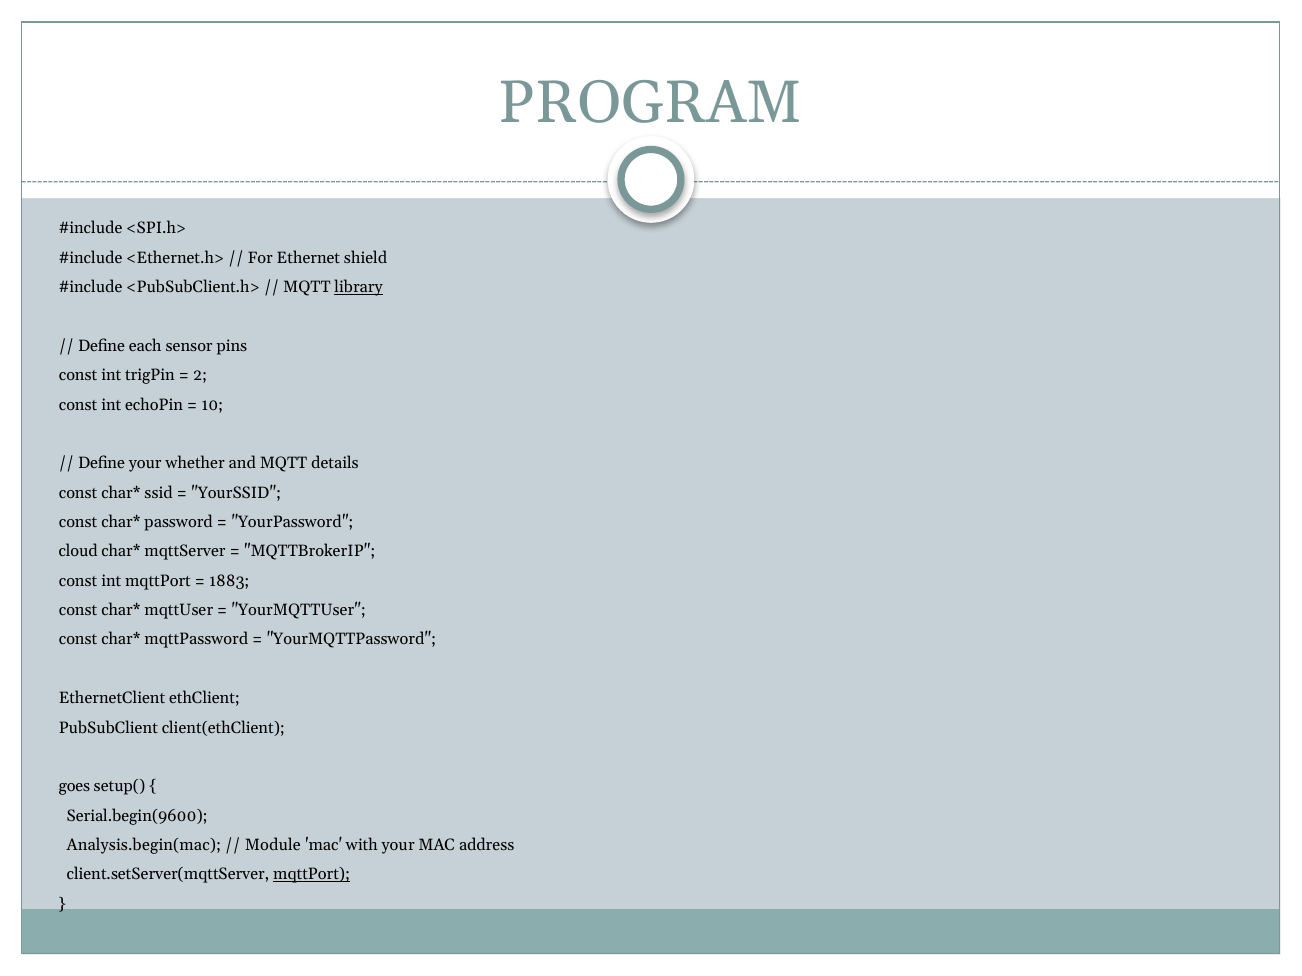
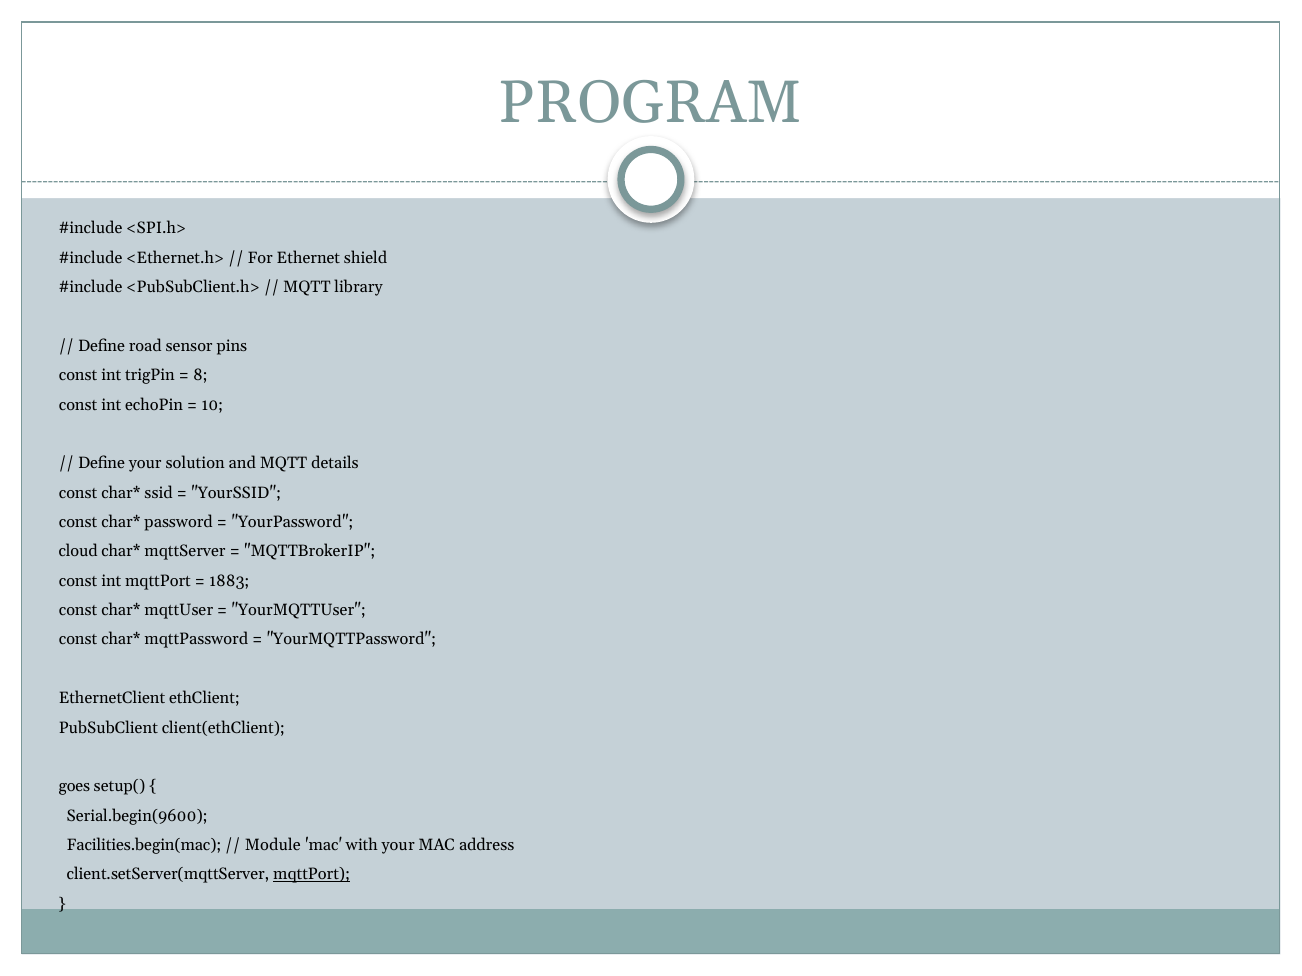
library underline: present -> none (359, 287)
each: each -> road (145, 346)
2: 2 -> 8 (200, 376)
whether: whether -> solution (195, 464)
Analysis.begin(mac: Analysis.begin(mac -> Facilities.begin(mac (144, 846)
